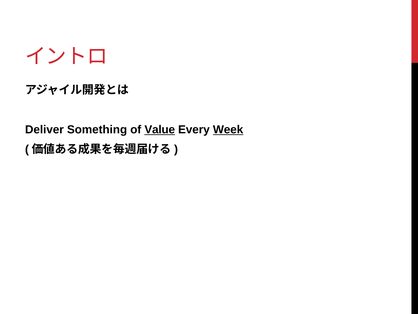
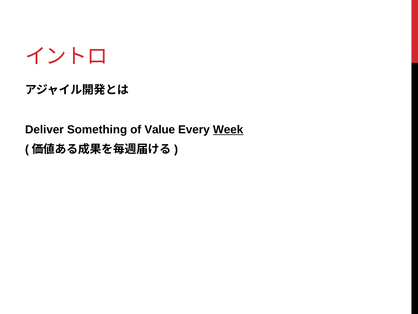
Value underline: present -> none (160, 129)
